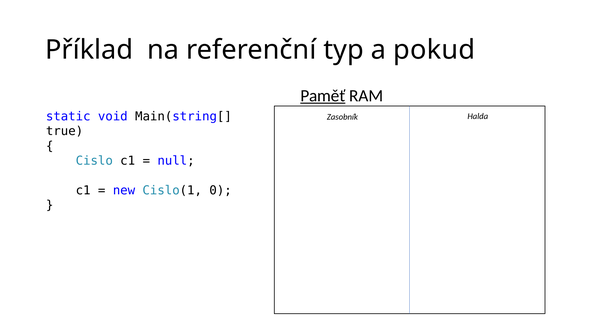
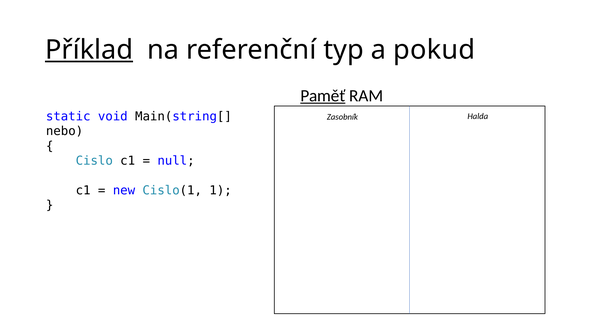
Příklad underline: none -> present (89, 50)
true: true -> nebo (65, 131)
0: 0 -> 1 (221, 190)
